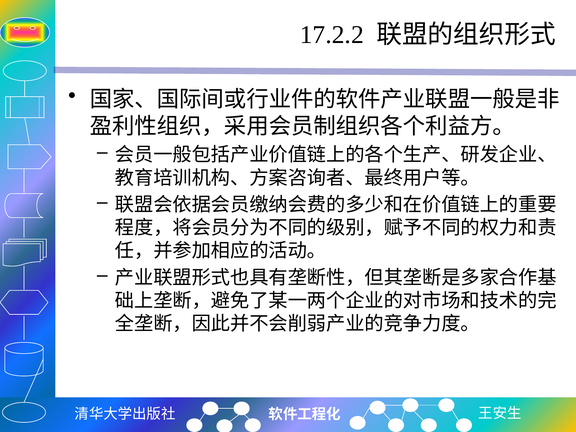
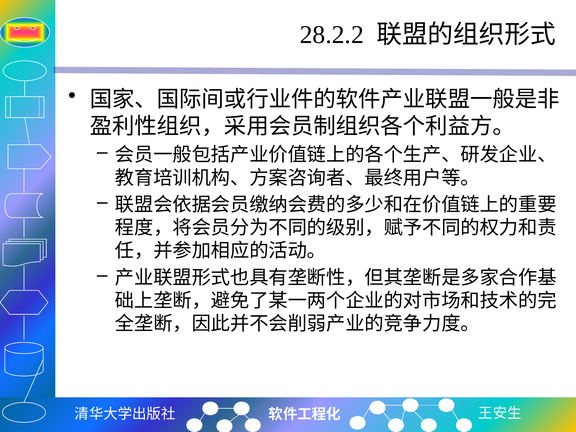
17.2.2: 17.2.2 -> 28.2.2 (332, 35)
